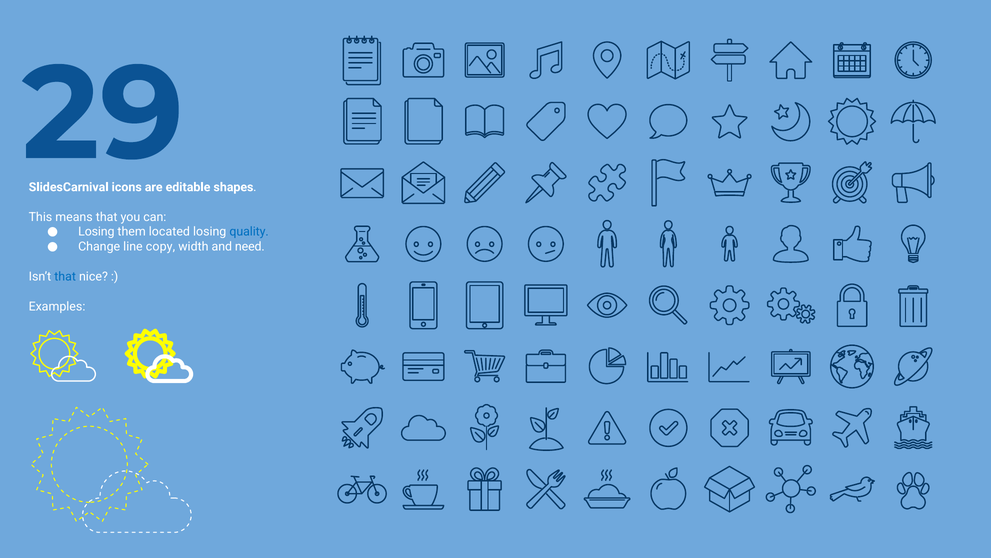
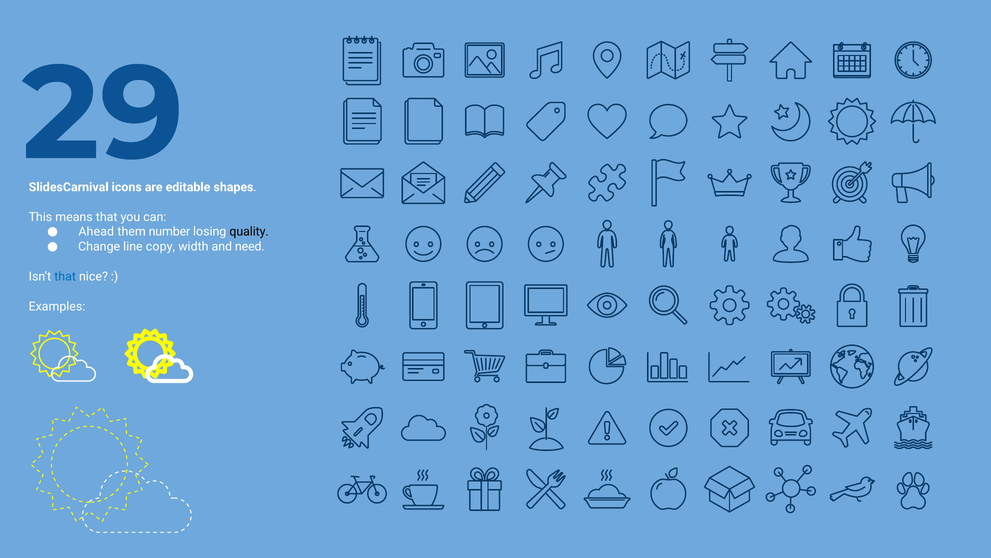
Losing: Losing -> Ahead (96, 232)
located: located -> number (169, 232)
quality colour: blue -> black (249, 232)
